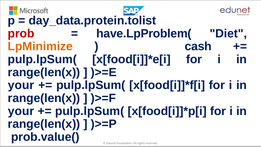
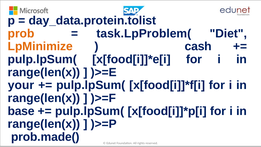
prob colour: red -> orange (21, 33)
have.LpProblem(: have.LpProblem( -> task.LpProblem( (144, 33)
your: your -> base (21, 111)
prob.value(: prob.value( -> prob.made( (45, 137)
